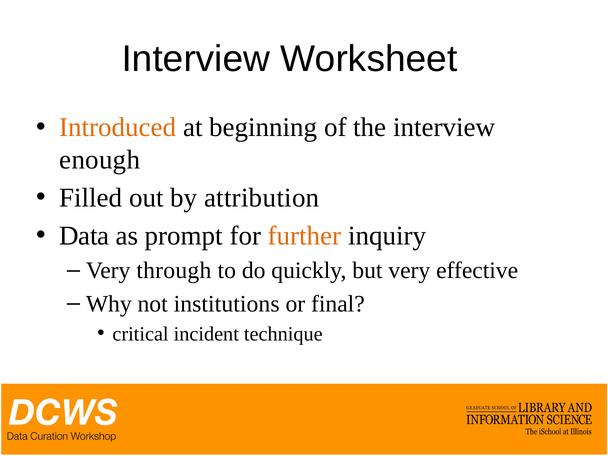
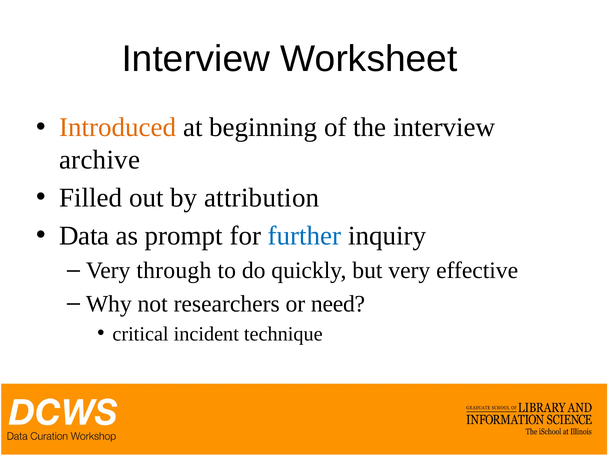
enough: enough -> archive (100, 160)
further colour: orange -> blue (305, 236)
institutions: institutions -> researchers (227, 304)
final: final -> need (338, 304)
